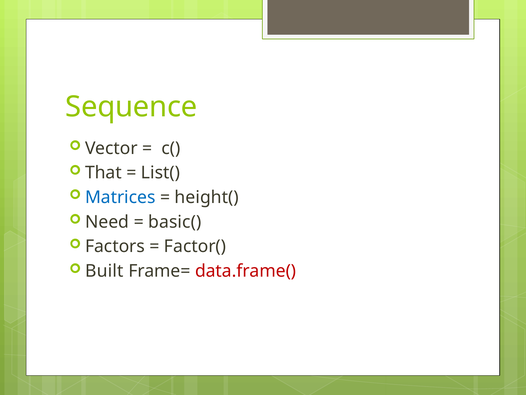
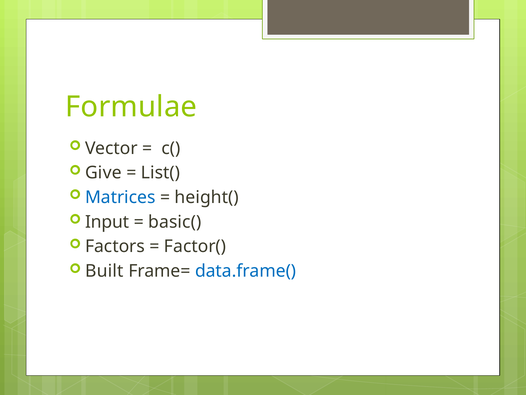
Sequence: Sequence -> Formulae (131, 107)
That: That -> Give (103, 173)
Need: Need -> Input (107, 222)
data.frame( colour: red -> blue (246, 271)
